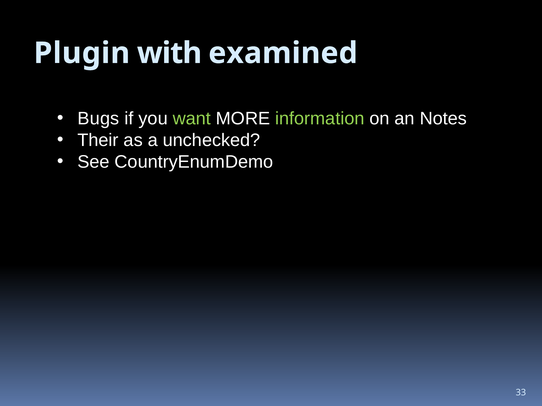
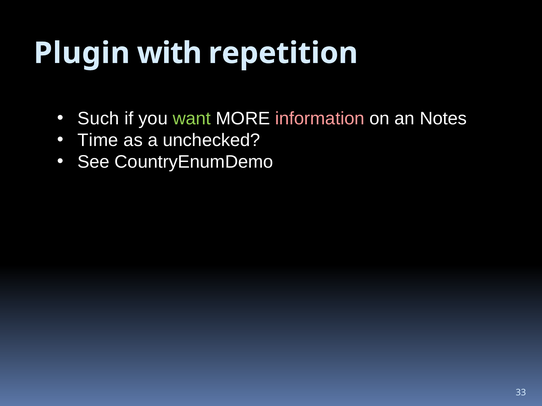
examined: examined -> repetition (283, 53)
Bugs: Bugs -> Such (98, 119)
information colour: light green -> pink (320, 119)
Their: Their -> Time (98, 140)
